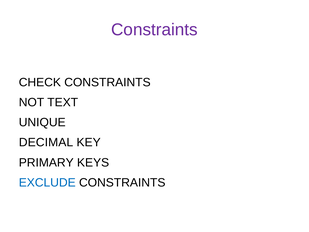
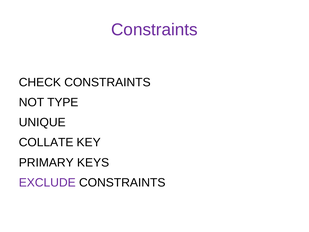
TEXT: TEXT -> TYPE (63, 102)
DECIMAL: DECIMAL -> COLLATE (46, 142)
EXCLUDE colour: blue -> purple (47, 182)
